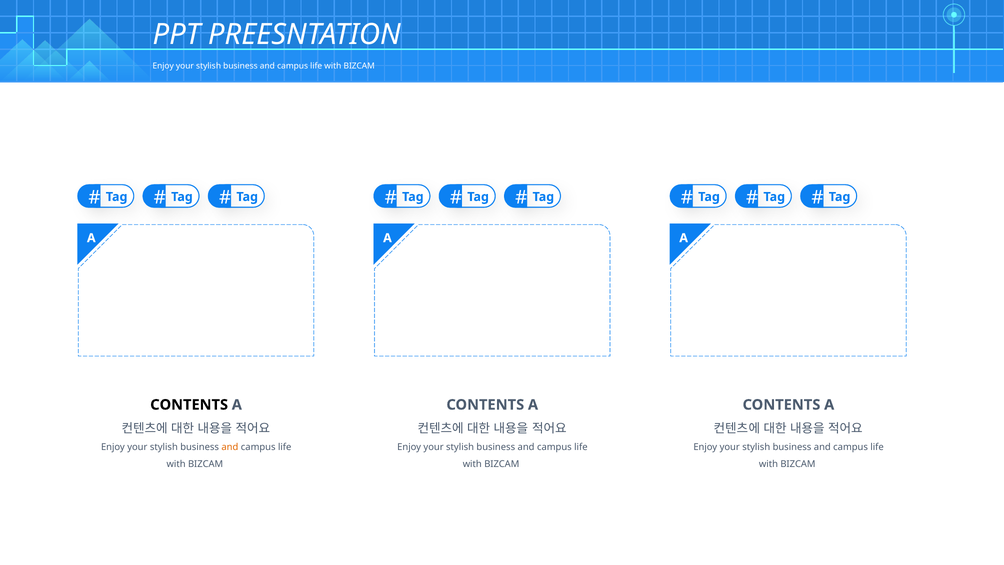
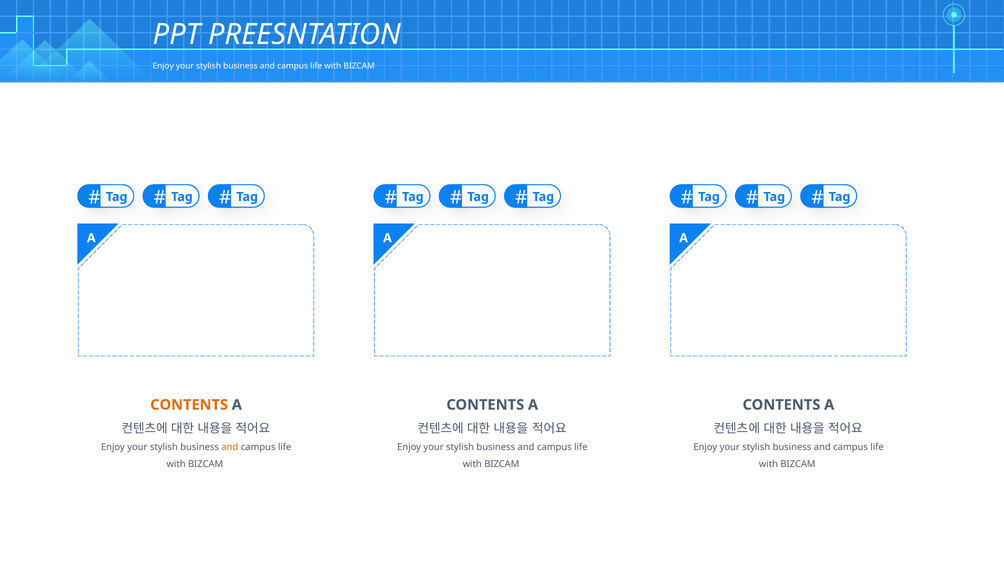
CONTENTS colour: black -> orange (189, 405)
